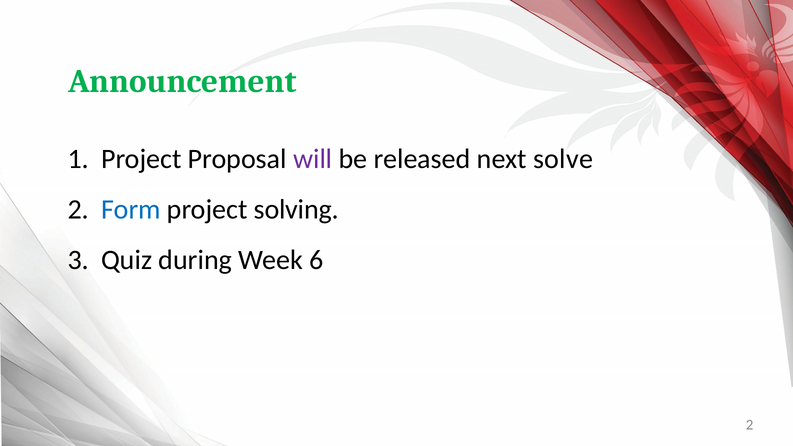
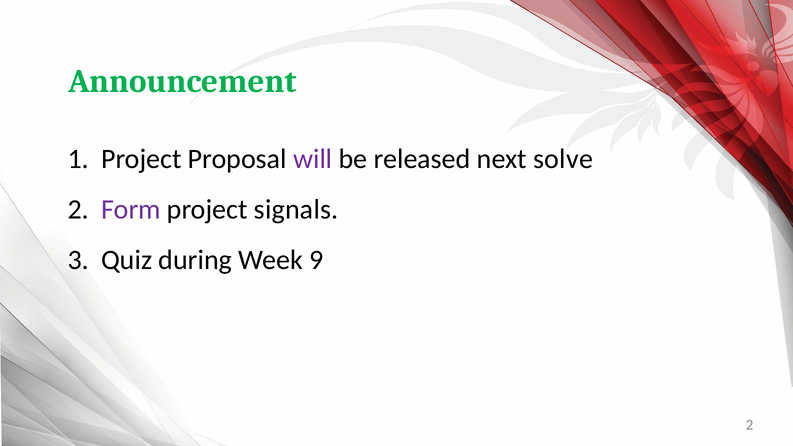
Form colour: blue -> purple (131, 209)
solving: solving -> signals (296, 209)
6: 6 -> 9 (316, 260)
